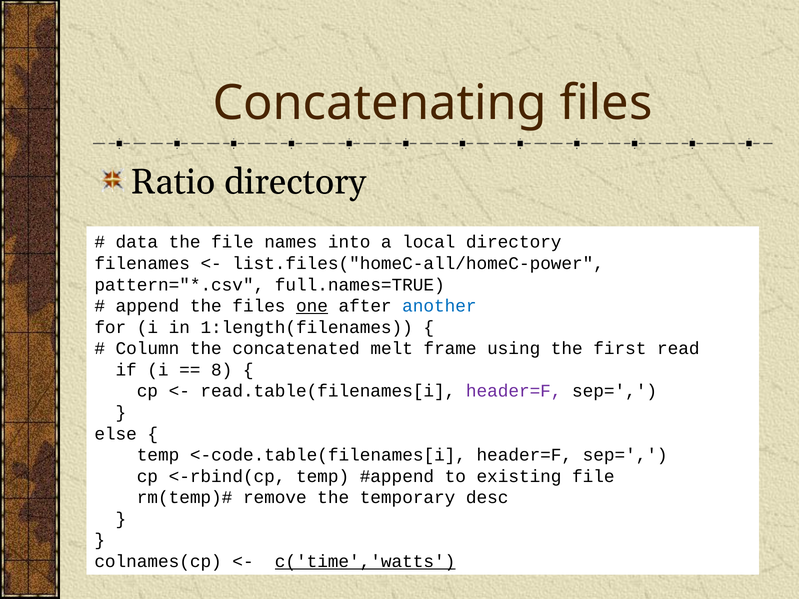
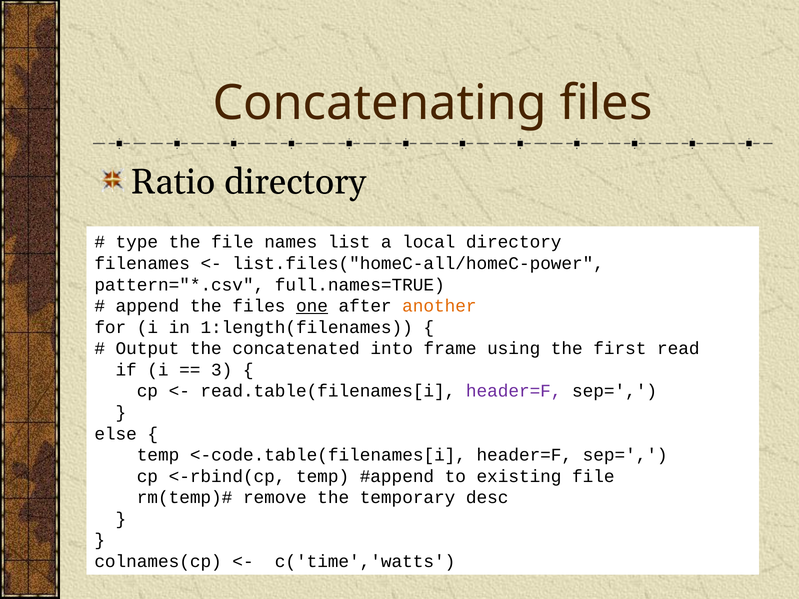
data: data -> type (137, 242)
into: into -> list (349, 242)
another colour: blue -> orange (439, 306)
Column: Column -> Output (147, 349)
melt: melt -> into (392, 349)
8: 8 -> 3 (222, 370)
c('time','watts underline: present -> none (365, 562)
